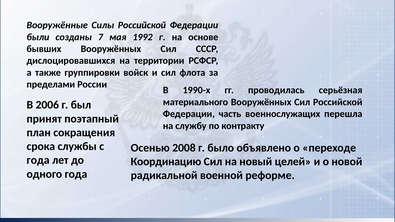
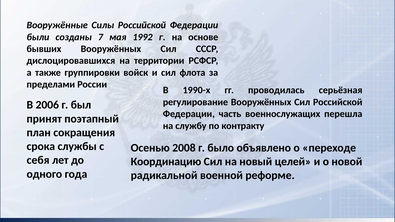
материального: материального -> регулирование (195, 102)
года: года -> себя (38, 160)
